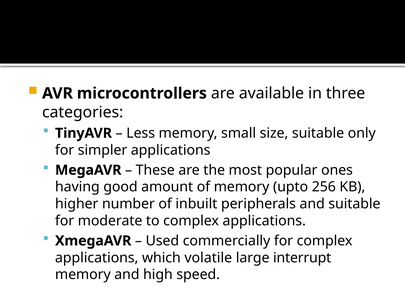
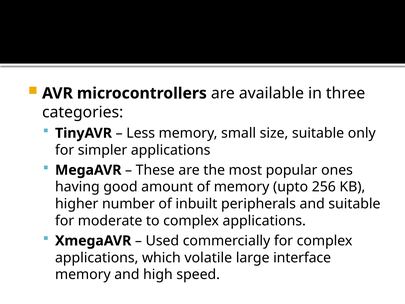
interrupt: interrupt -> interface (302, 257)
